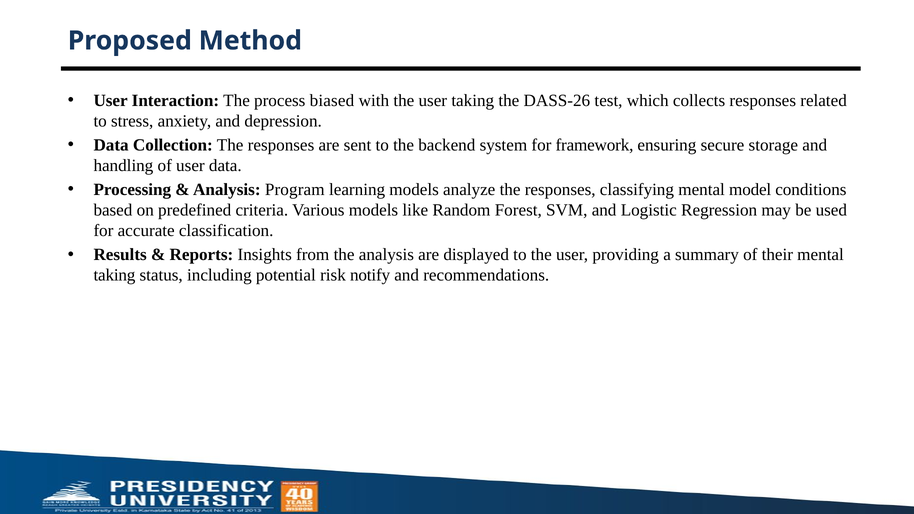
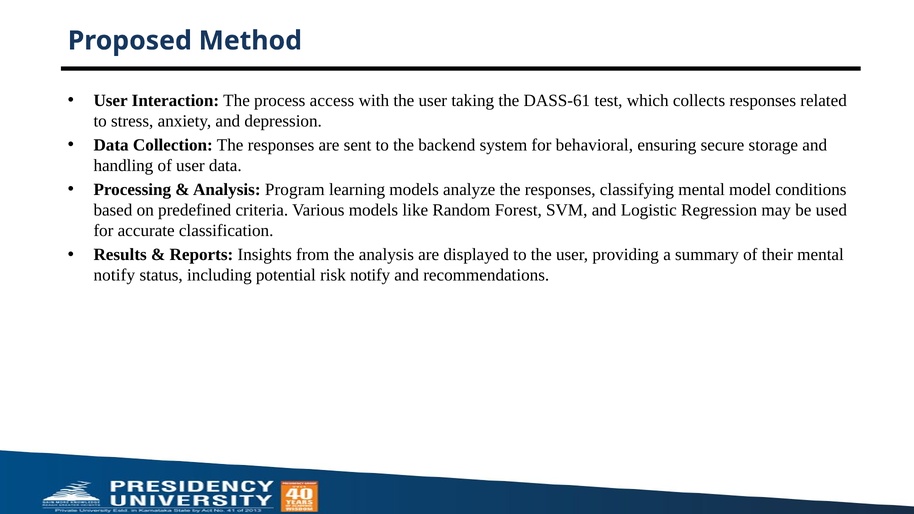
biased: biased -> access (332, 101)
DASS-26: DASS-26 -> DASS-61 (557, 101)
framework: framework -> behavioral (594, 145)
taking: taking -> notify (114, 275)
